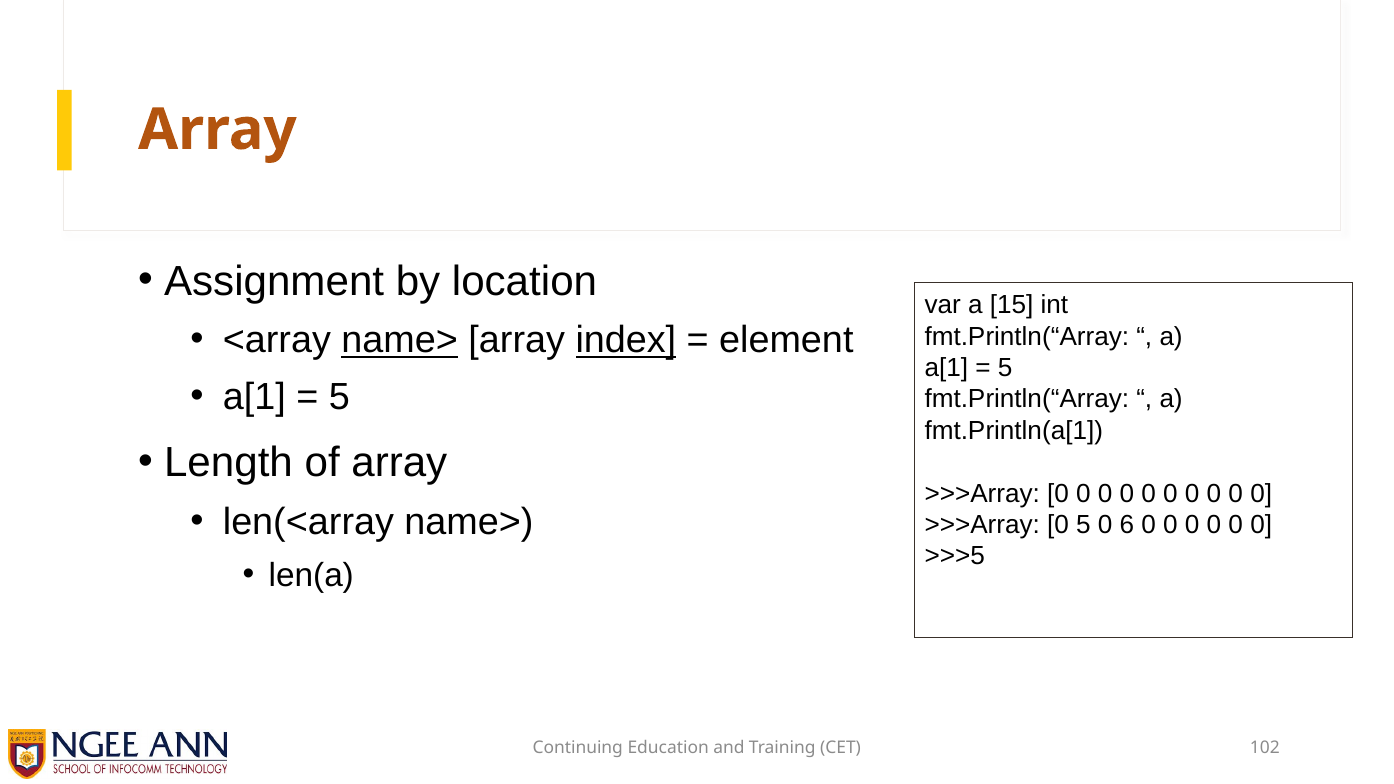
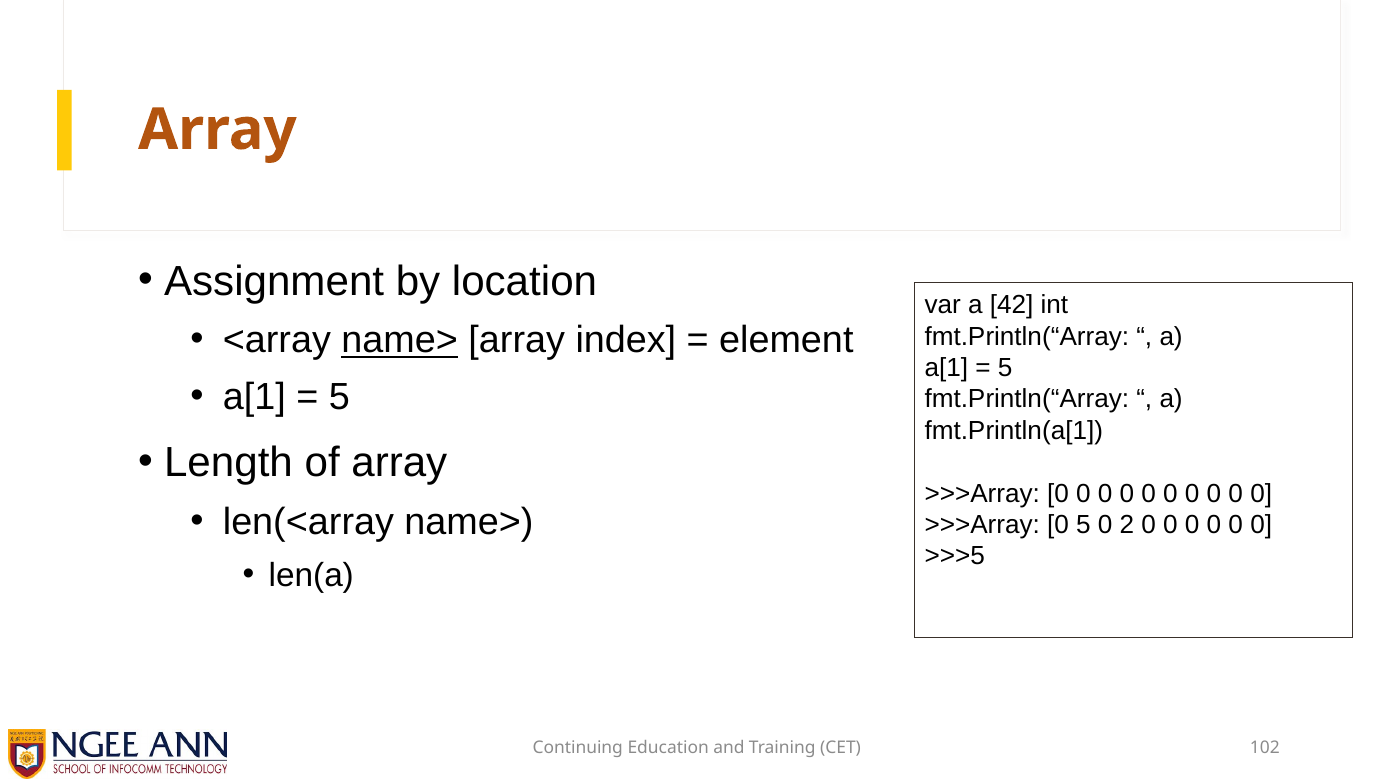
15: 15 -> 42 (1012, 305)
index underline: present -> none (626, 341)
6: 6 -> 2 (1127, 525)
